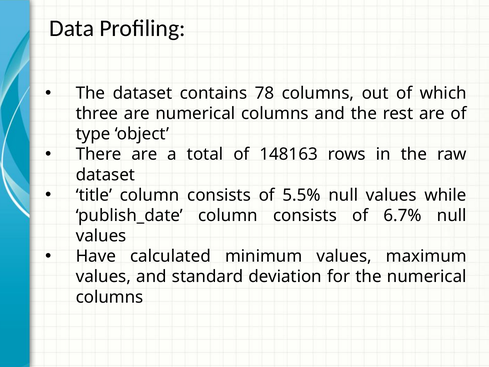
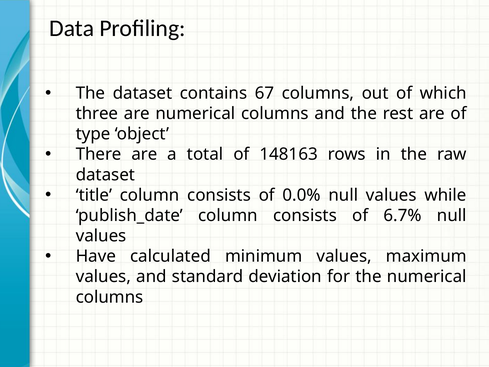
78: 78 -> 67 (265, 93)
5.5%: 5.5% -> 0.0% (302, 195)
